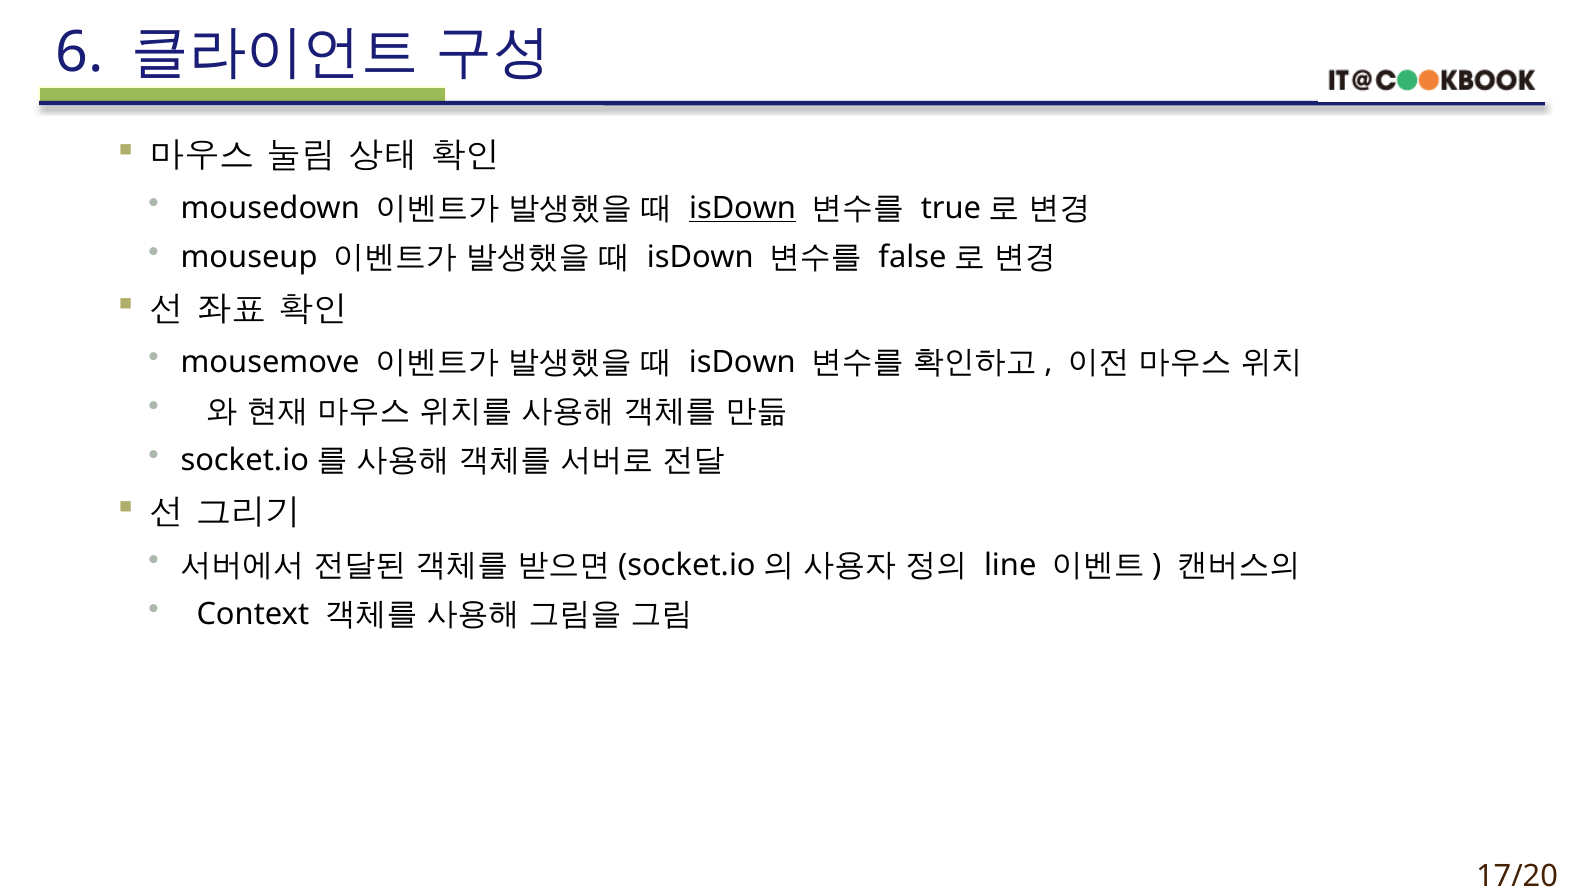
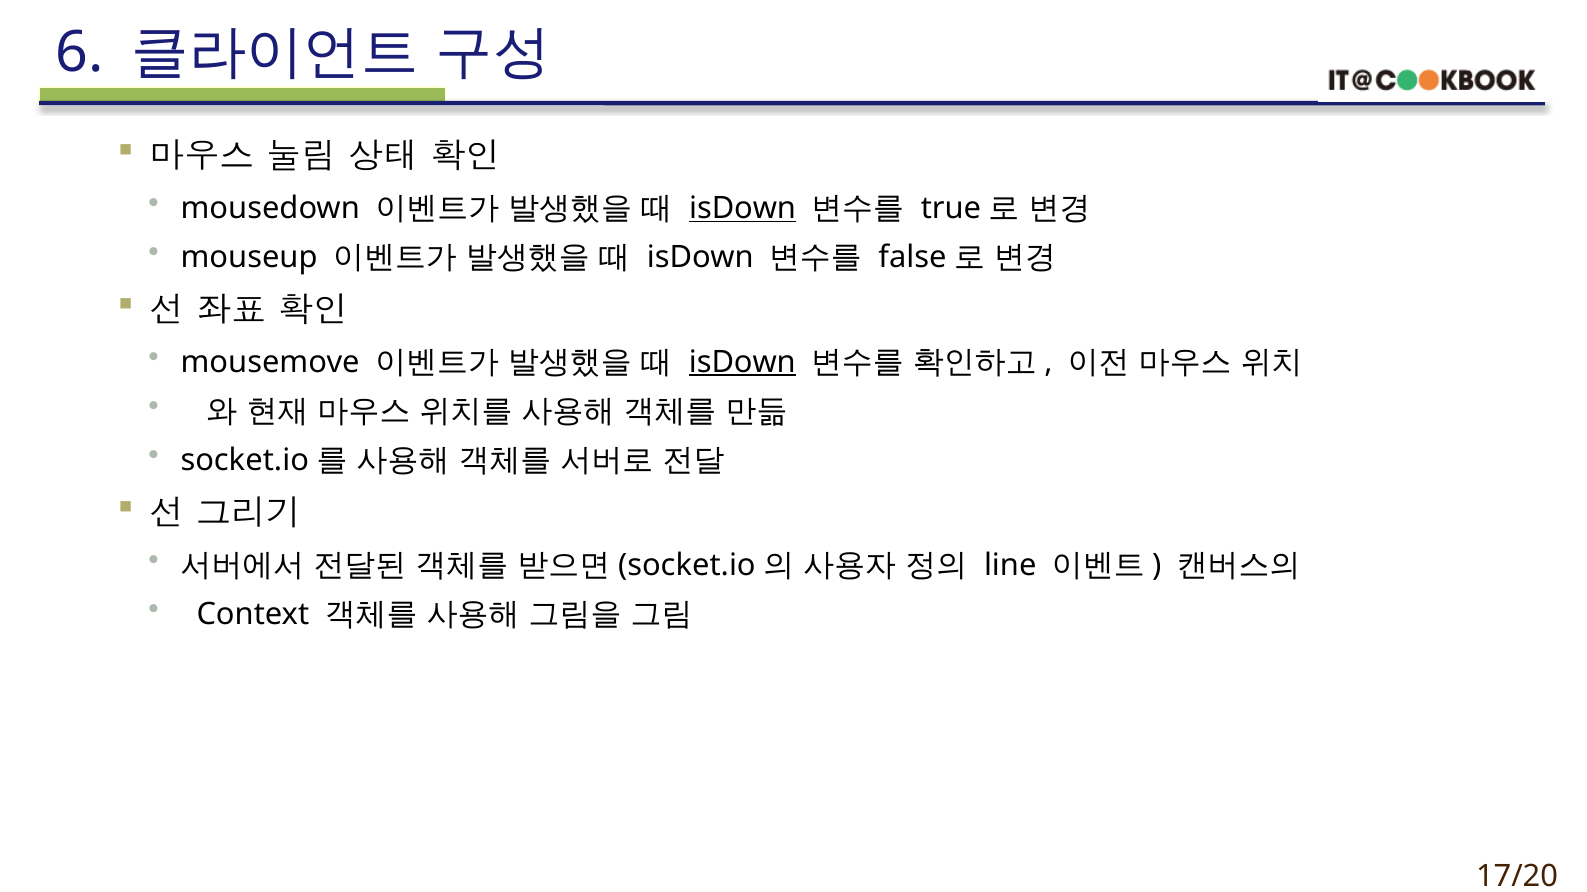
isDown underline: none -> present (742, 362)
